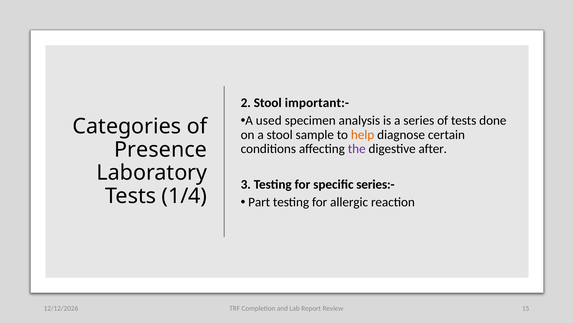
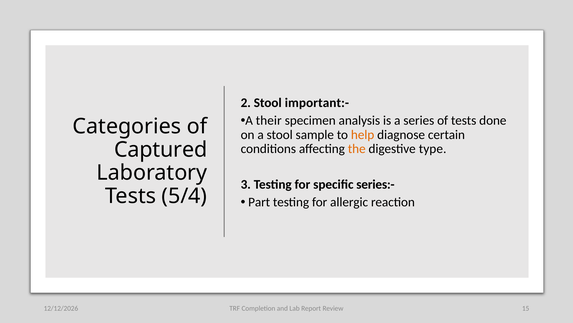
used: used -> their (269, 120)
the colour: purple -> orange (357, 149)
after: after -> type (433, 149)
Presence: Presence -> Captured (161, 149)
1/4: 1/4 -> 5/4 (184, 196)
